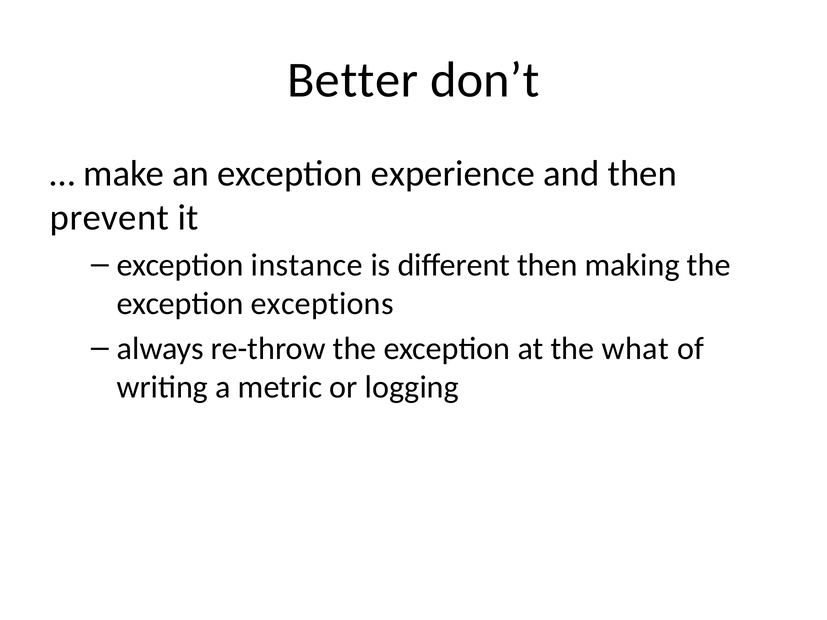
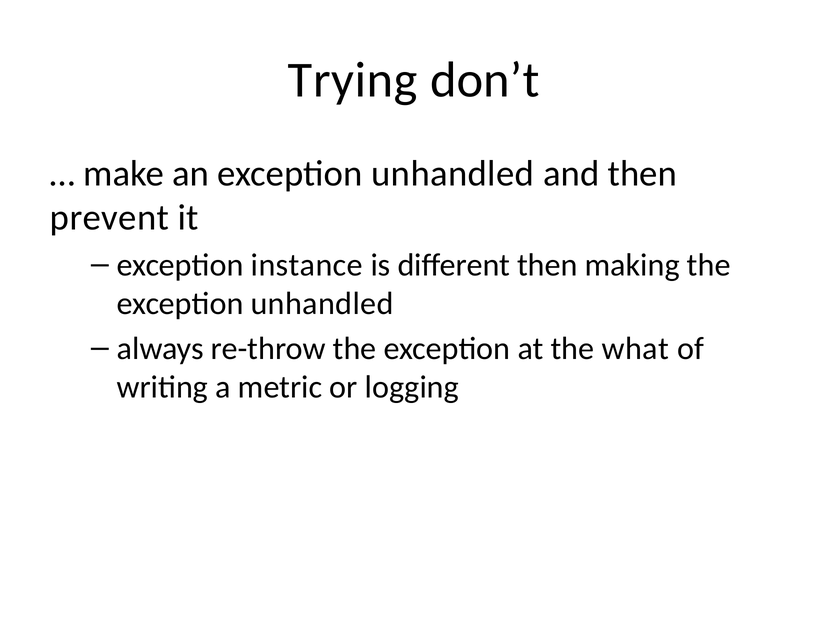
Better: Better -> Trying (353, 80)
an exception experience: experience -> unhandled (453, 173)
exceptions: exceptions -> unhandled (322, 304)
